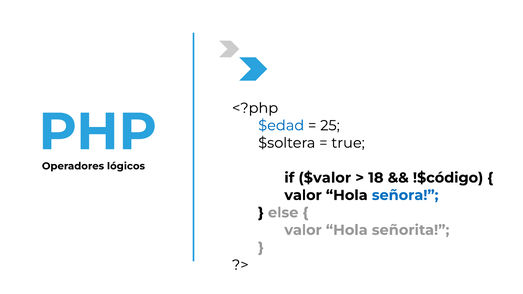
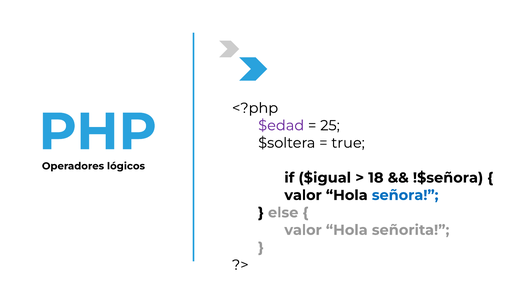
$edad colour: blue -> purple (281, 126)
$valor: $valor -> $igual (325, 178)
!$código: !$código -> !$señora (448, 178)
